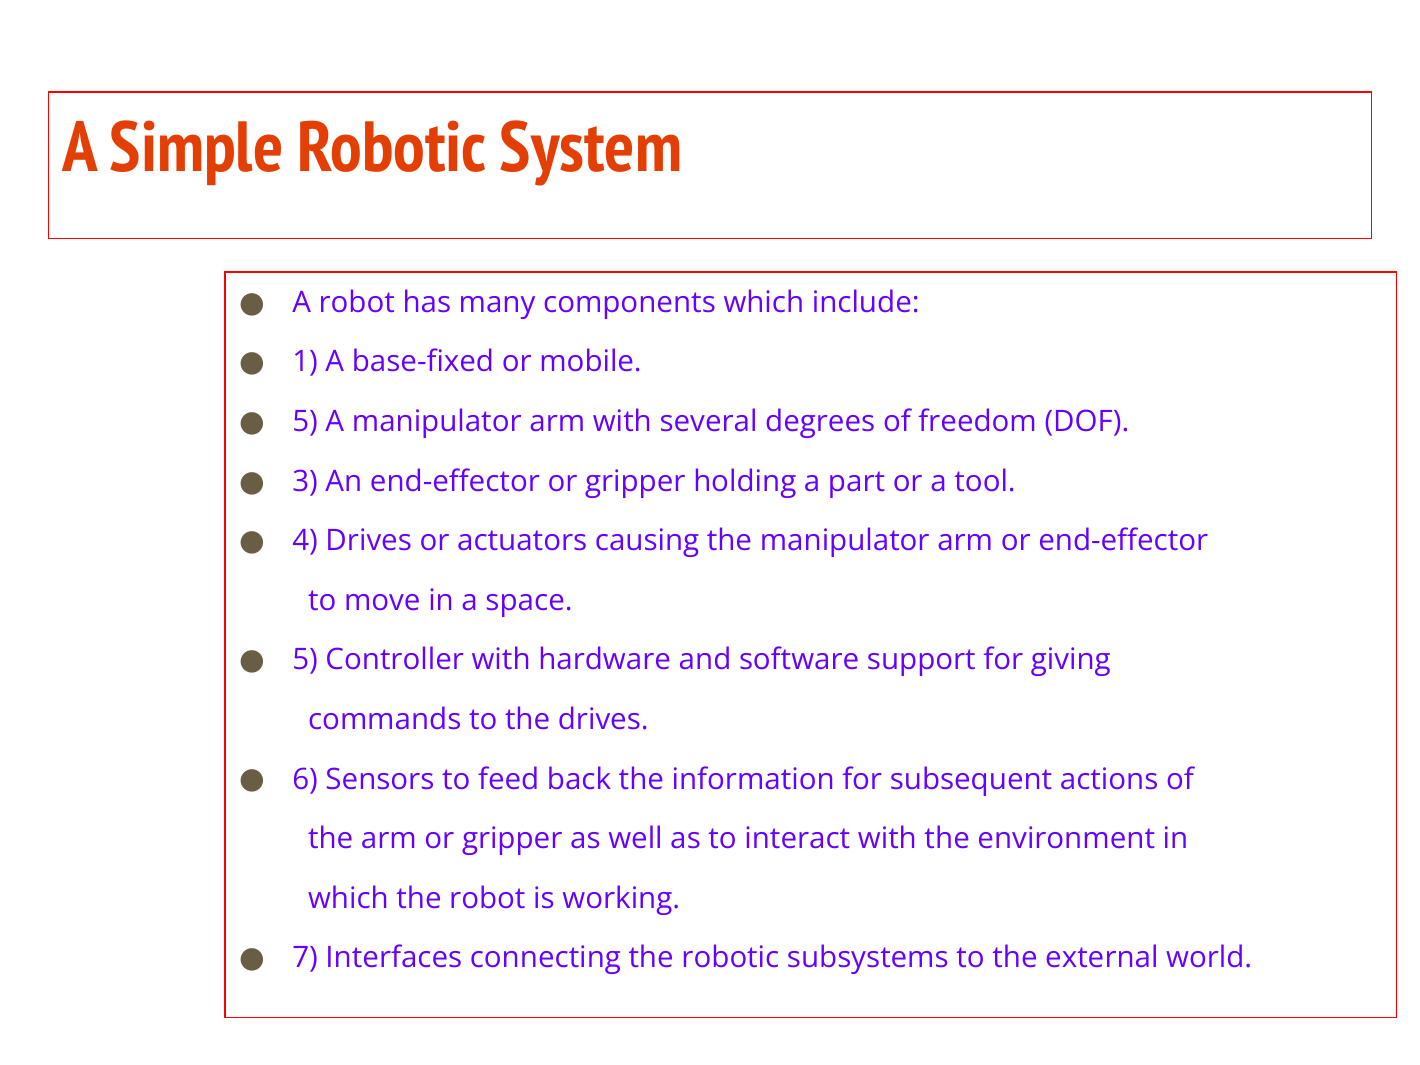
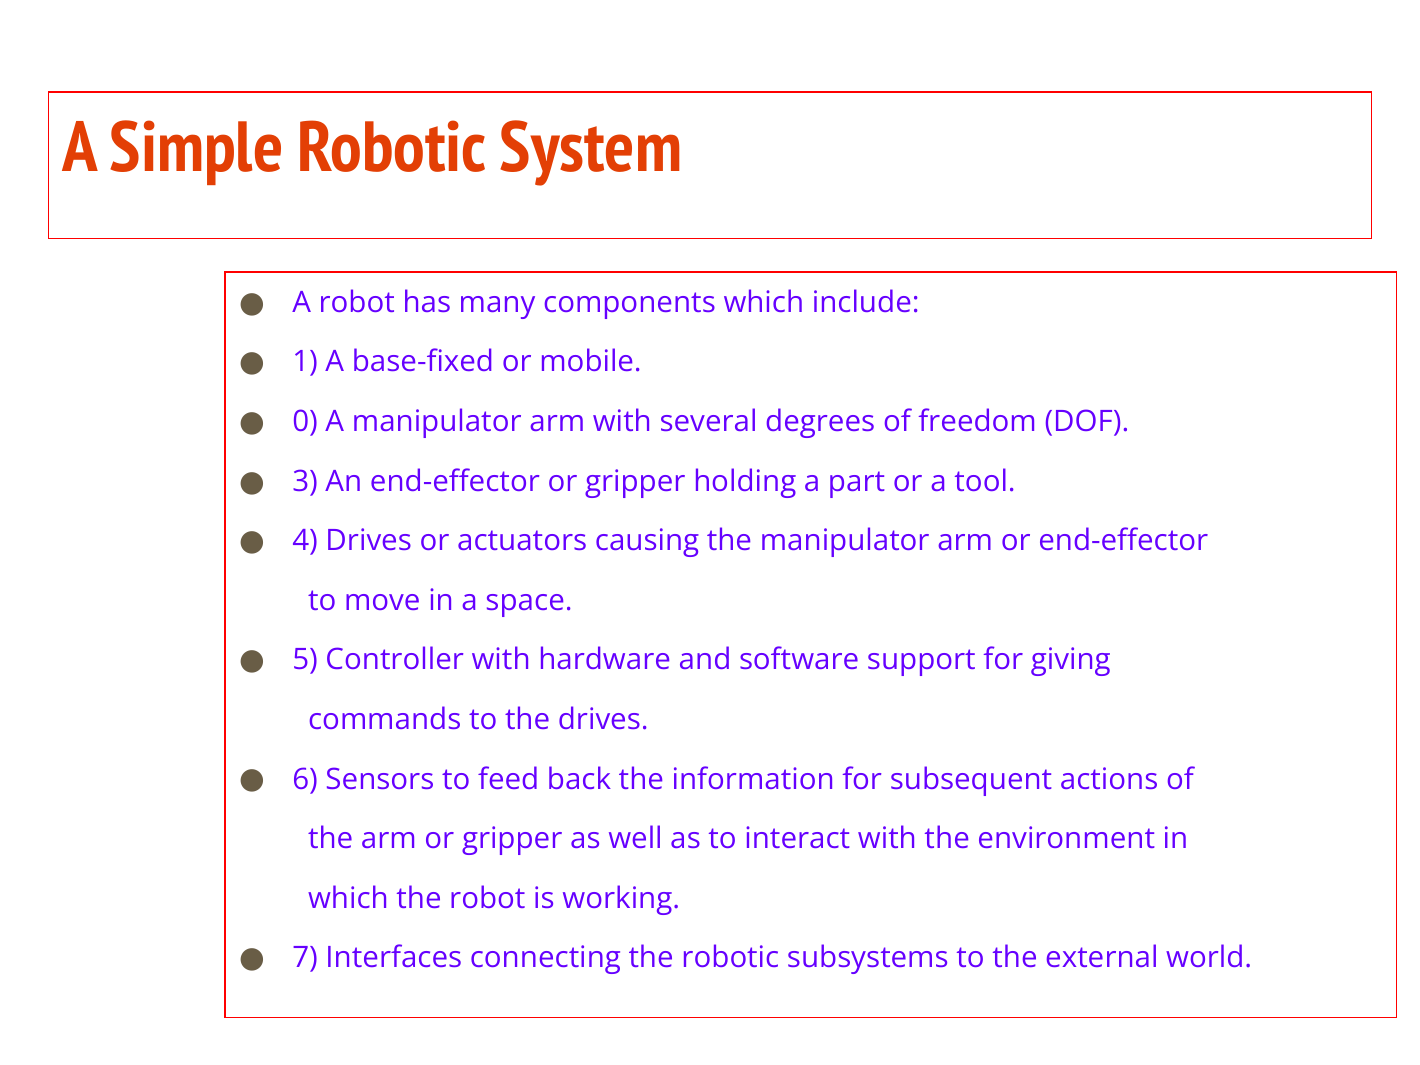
5: 5 -> 0 (305, 422)
